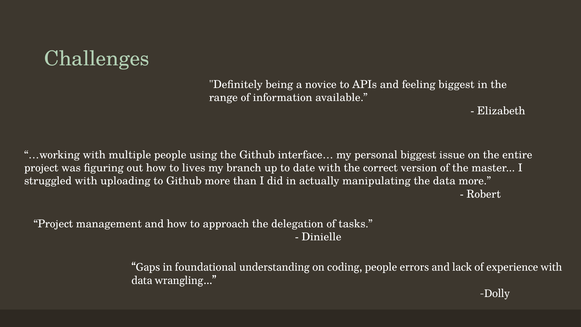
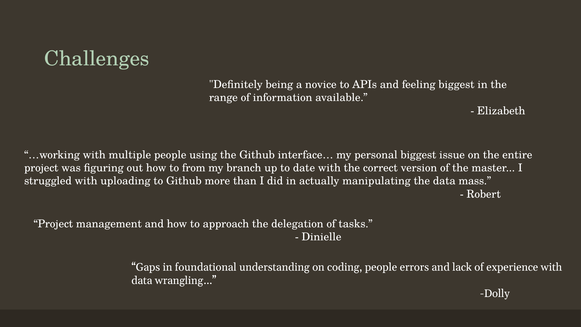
lives: lives -> from (194, 168)
data more: more -> mass (475, 181)
